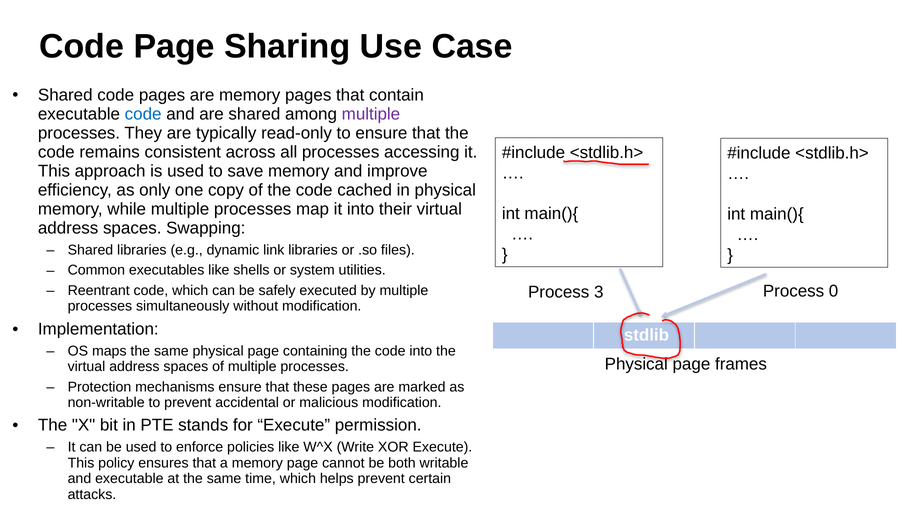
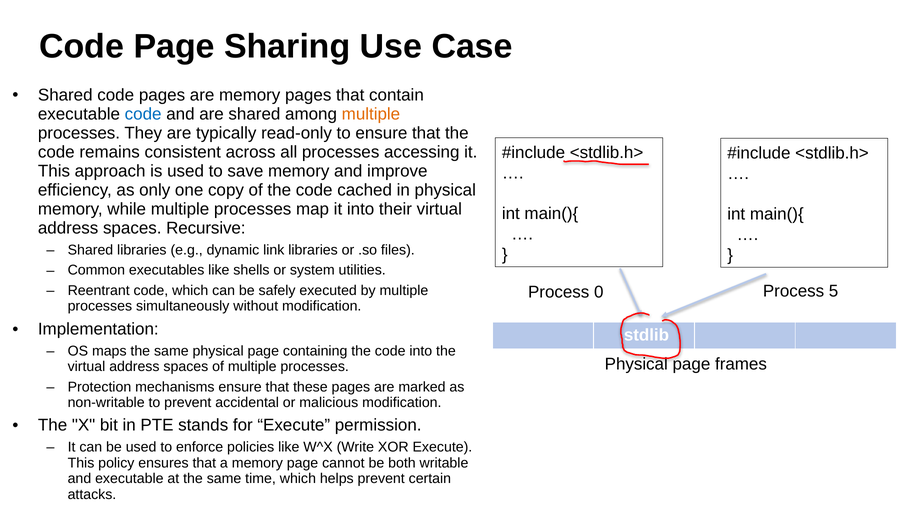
multiple colour: purple -> orange (371, 114)
Swapping: Swapping -> Recursive (206, 228)
0: 0 -> 5 (834, 291)
3: 3 -> 0 (599, 292)
